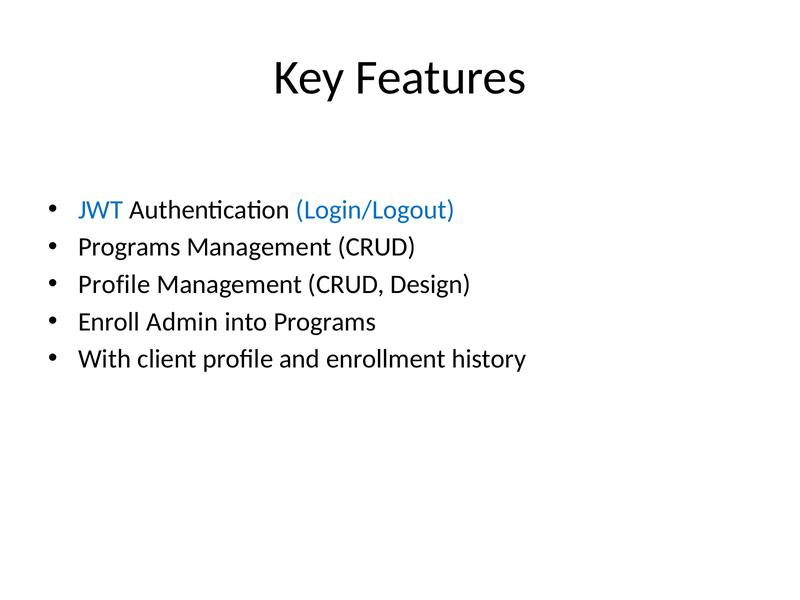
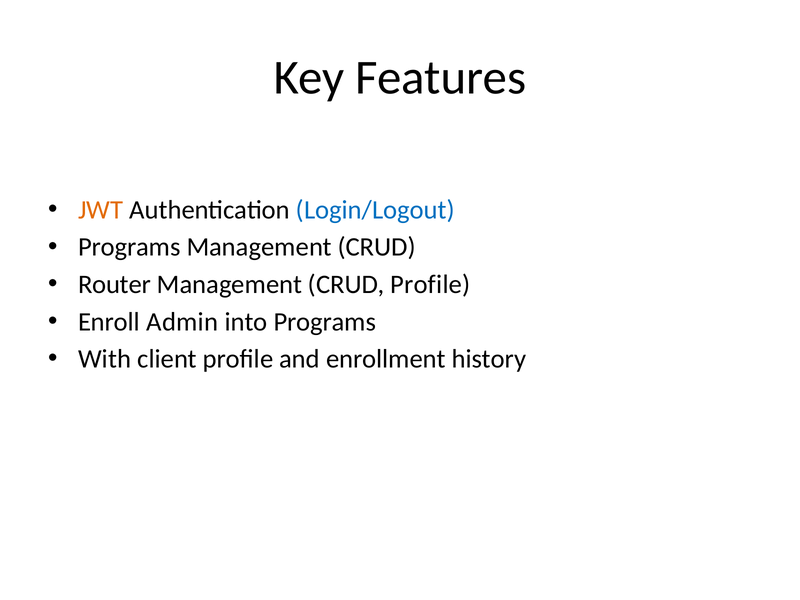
JWT colour: blue -> orange (101, 210)
Profile: Profile -> Router (115, 285)
CRUD Design: Design -> Profile (430, 285)
